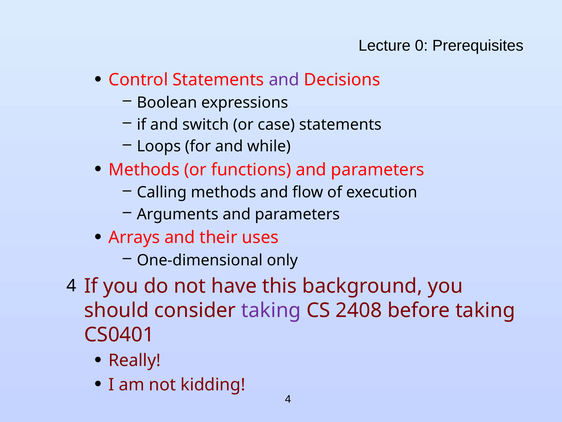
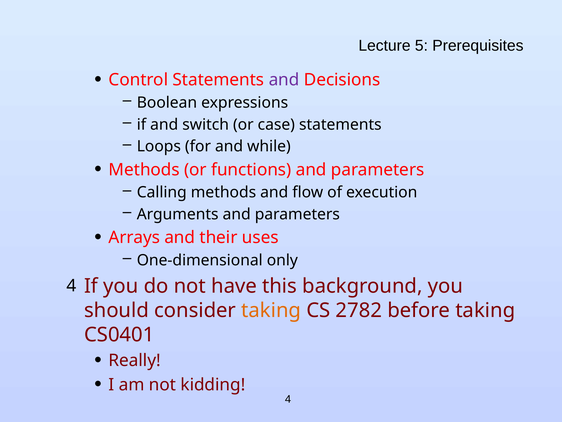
0: 0 -> 5 (421, 46)
taking colour: purple -> orange (271, 310)
2408: 2408 -> 2782 (359, 310)
